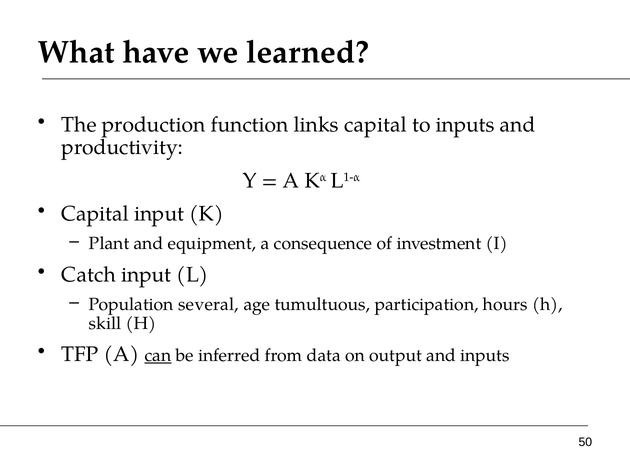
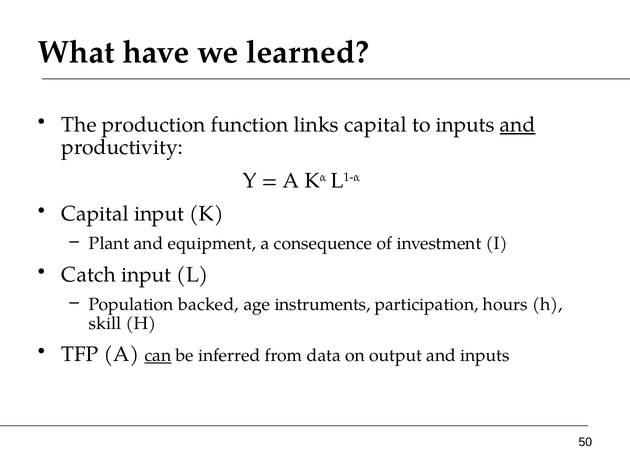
and underline: none -> present (518, 125)
several: several -> backed (209, 304)
tumultuous: tumultuous -> instruments (322, 304)
